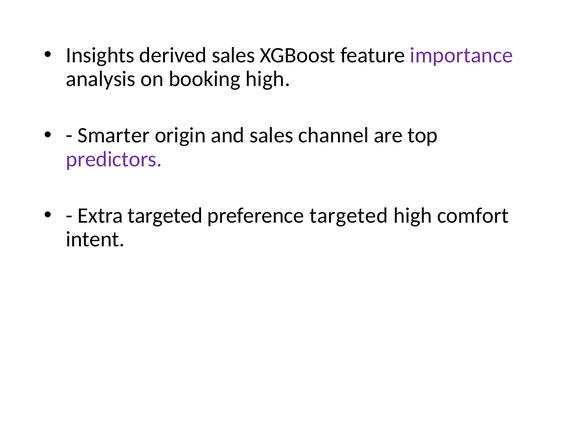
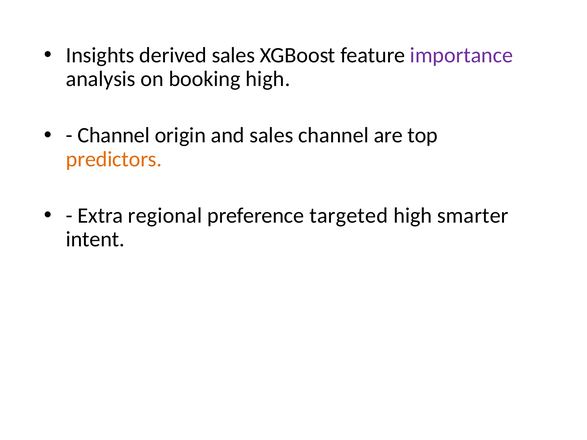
Smarter: Smarter -> Channel (114, 135)
predictors colour: purple -> orange (114, 159)
Extra targeted: targeted -> regional (165, 216)
comfort: comfort -> smarter (473, 216)
